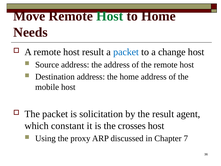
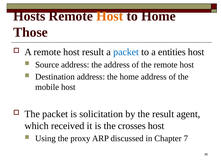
Move: Move -> Hosts (29, 16)
Host colour: green -> orange (110, 16)
Needs: Needs -> Those (31, 32)
change: change -> entities (172, 52)
constant: constant -> received (68, 126)
